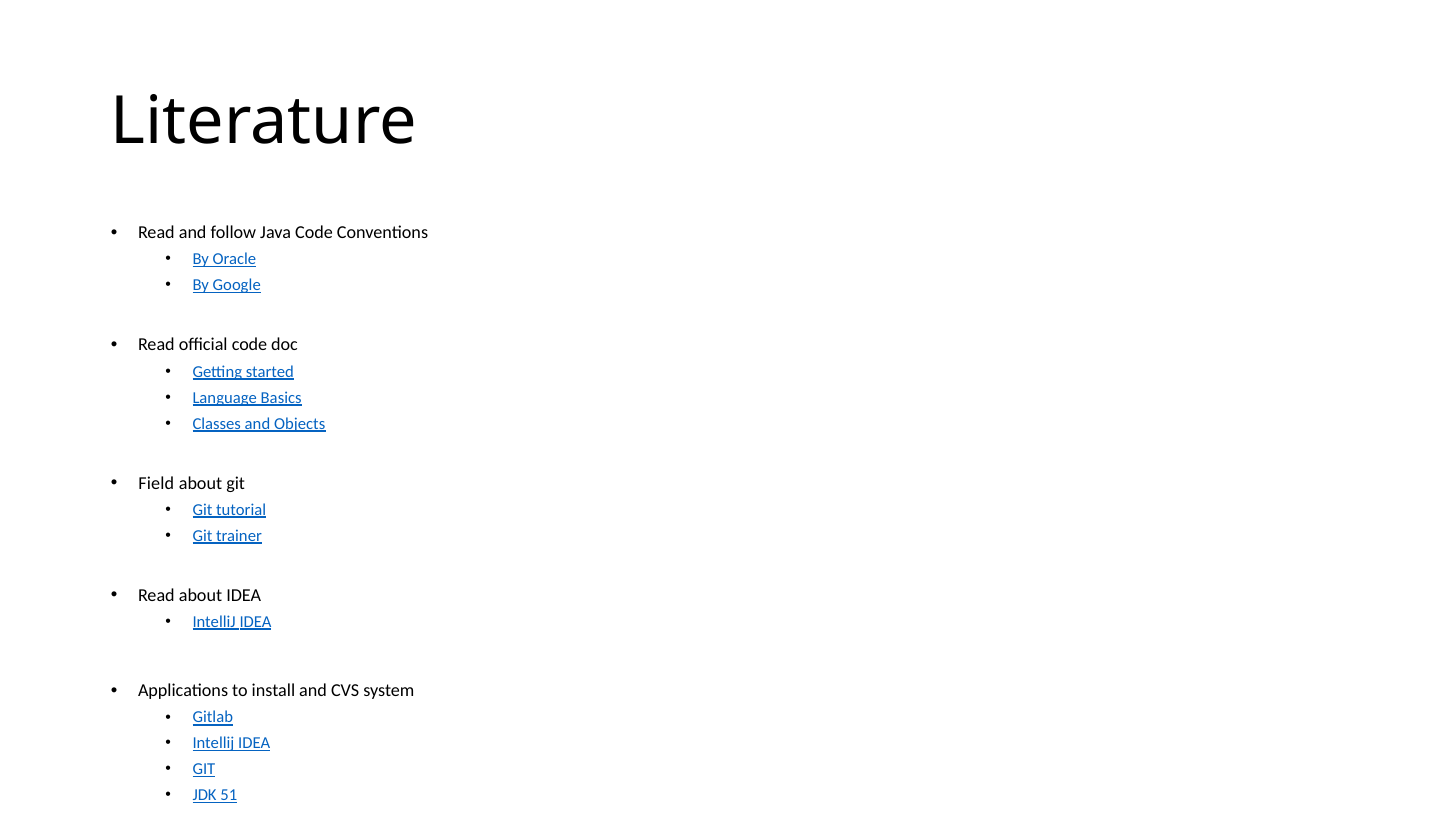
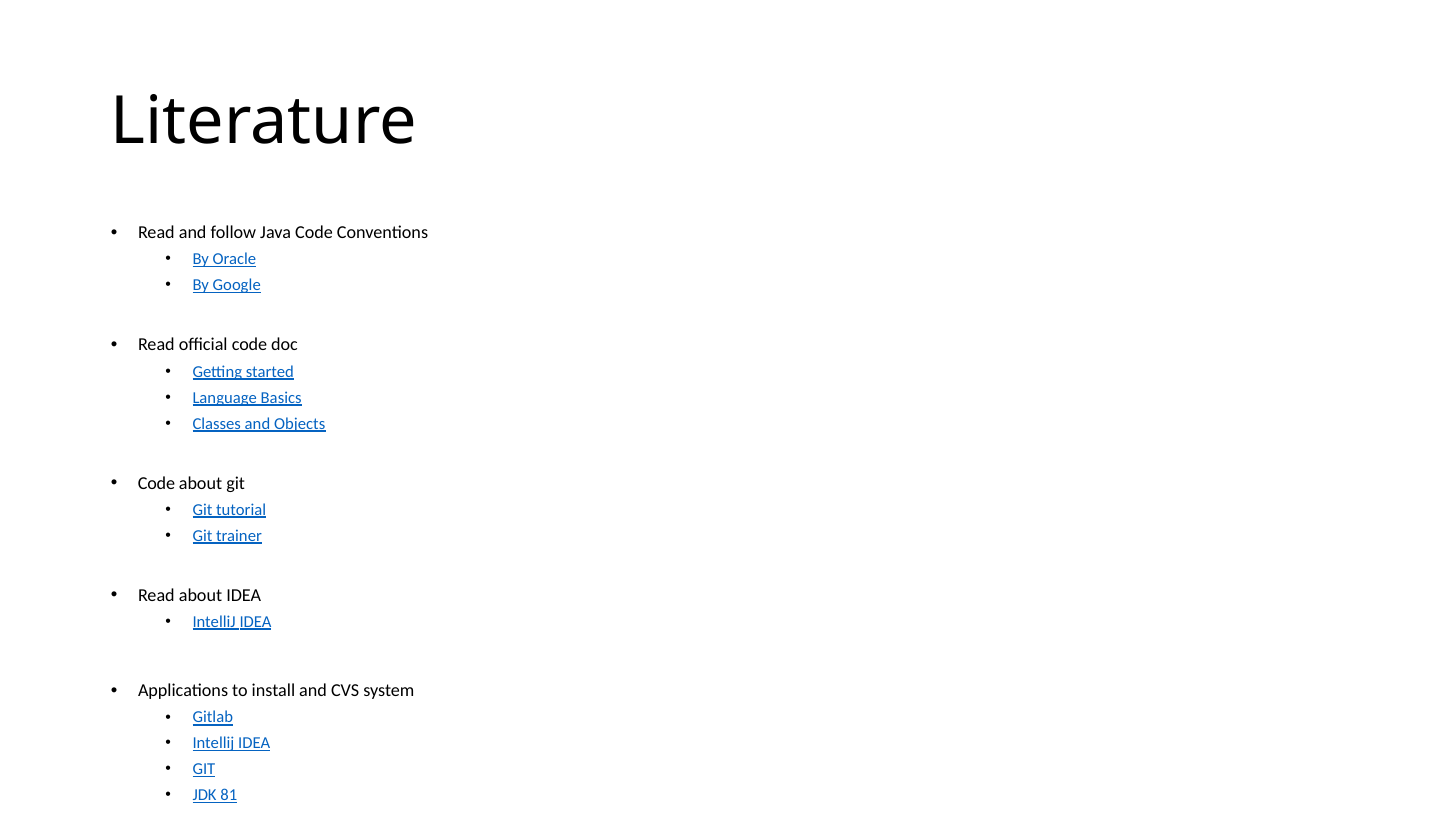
Field: Field -> Code (156, 483)
51: 51 -> 81 (229, 796)
